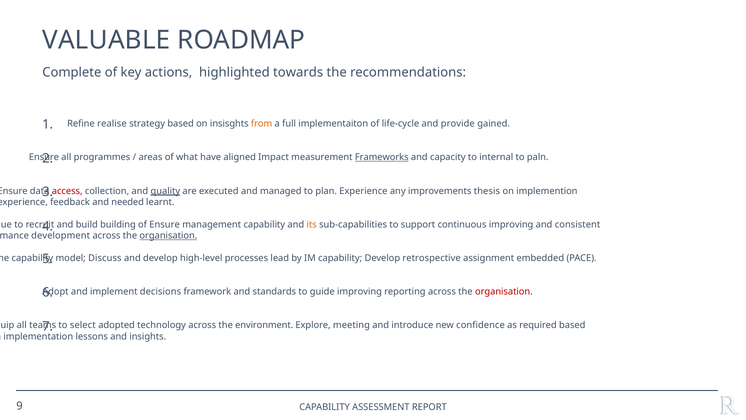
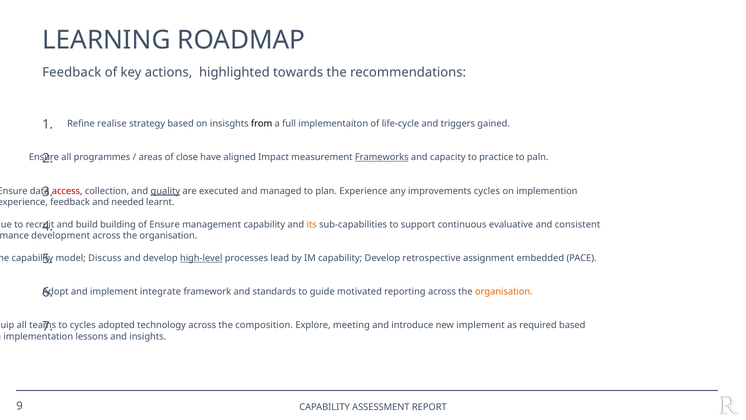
VALUABLE: VALUABLE -> LEARNING (106, 40)
Complete: Complete -> Feedback (72, 73)
from colour: orange -> black (262, 124)
provide: provide -> triggers (458, 124)
what: what -> close (187, 157)
internal: internal -> practice (496, 157)
improvements thesis: thesis -> cycles (487, 191)
continuous improving: improving -> evaluative (511, 224)
organisation underline: present -> none (168, 236)
high-level underline: none -> present (201, 258)
decisions: decisions -> integrate (160, 292)
guide improving: improving -> motivated (359, 292)
organisation colour: red -> orange (504, 292)
to select: select -> cycles (83, 325)
environment: environment -> composition (264, 325)
new confidence: confidence -> implement (480, 325)
